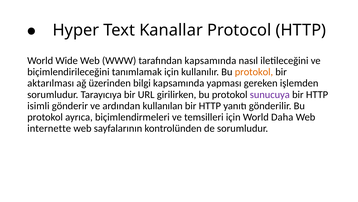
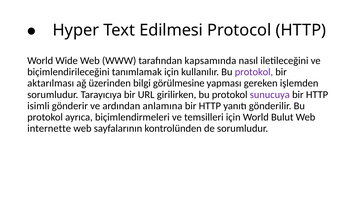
Kanallar: Kanallar -> Edilmesi (171, 30)
protokol colour: orange -> purple (254, 72)
bilgi kapsamında: kapsamında -> görülmesine (179, 83)
kullanılan: kullanılan -> anlamına (163, 106)
Daha: Daha -> Bulut (282, 117)
